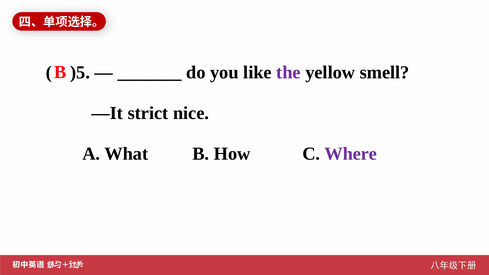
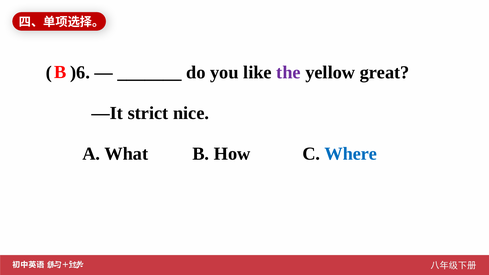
)5: )5 -> )6 (80, 72)
smell: smell -> great (385, 72)
Where colour: purple -> blue (351, 154)
